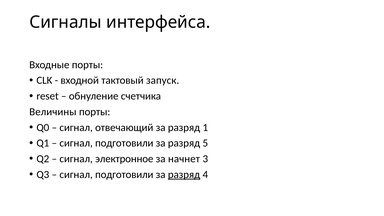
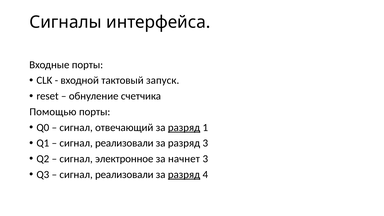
Величины: Величины -> Помощью (53, 112)
разряд underline: none -> present (184, 127)
подготовили: подготовили -> реализовали (124, 143)
разряд 5: 5 -> 3 (205, 143)
подготовили: подготовили -> реализовали (124, 174)
